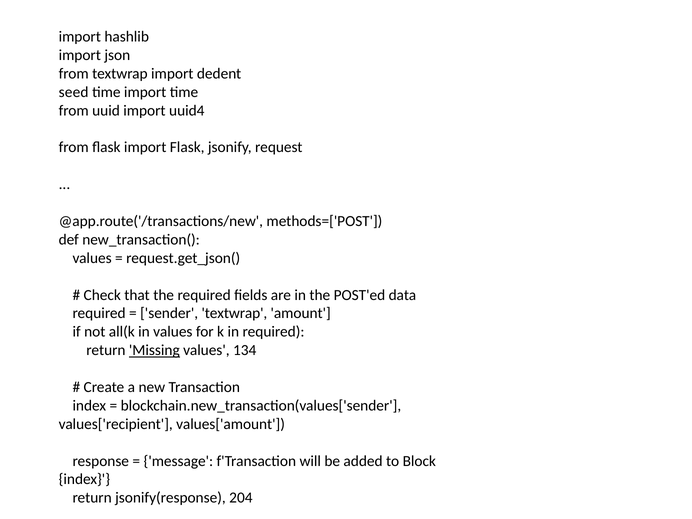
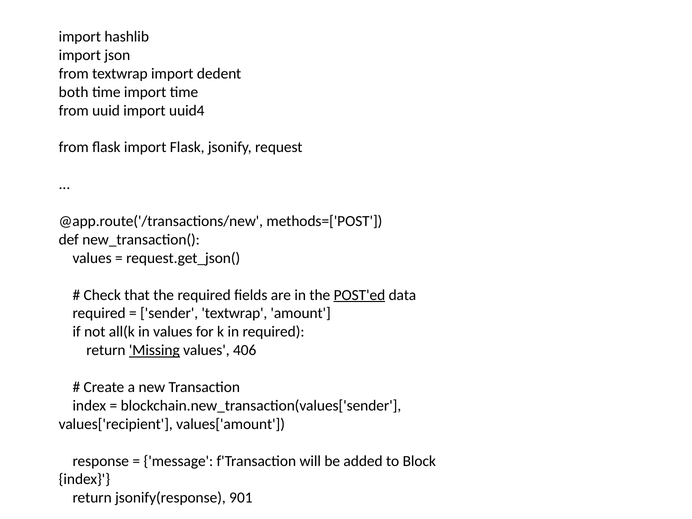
seed: seed -> both (74, 92)
POST'ed underline: none -> present (359, 295)
134: 134 -> 406 (245, 350)
204: 204 -> 901 (241, 498)
